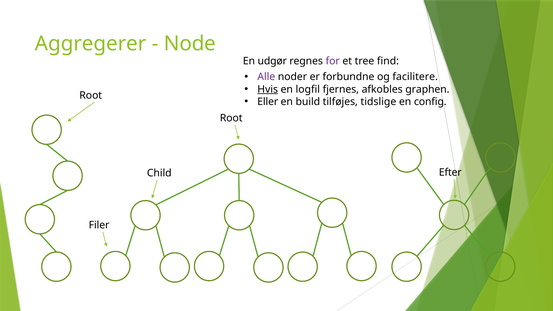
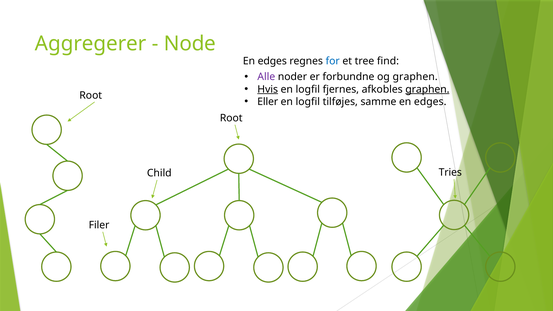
udgør: udgør -> edges (272, 61)
for colour: purple -> blue (333, 61)
og facilitere: facilitere -> graphen (415, 77)
graphen underline: none -> present (427, 89)
build: build -> logfil (308, 102)
tidslige: tidslige -> samme (378, 102)
config: config -> edges (430, 102)
Efter: Efter -> Tries (450, 173)
